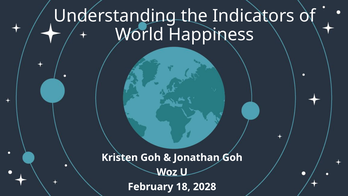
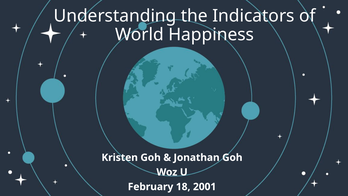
2028: 2028 -> 2001 (205, 187)
